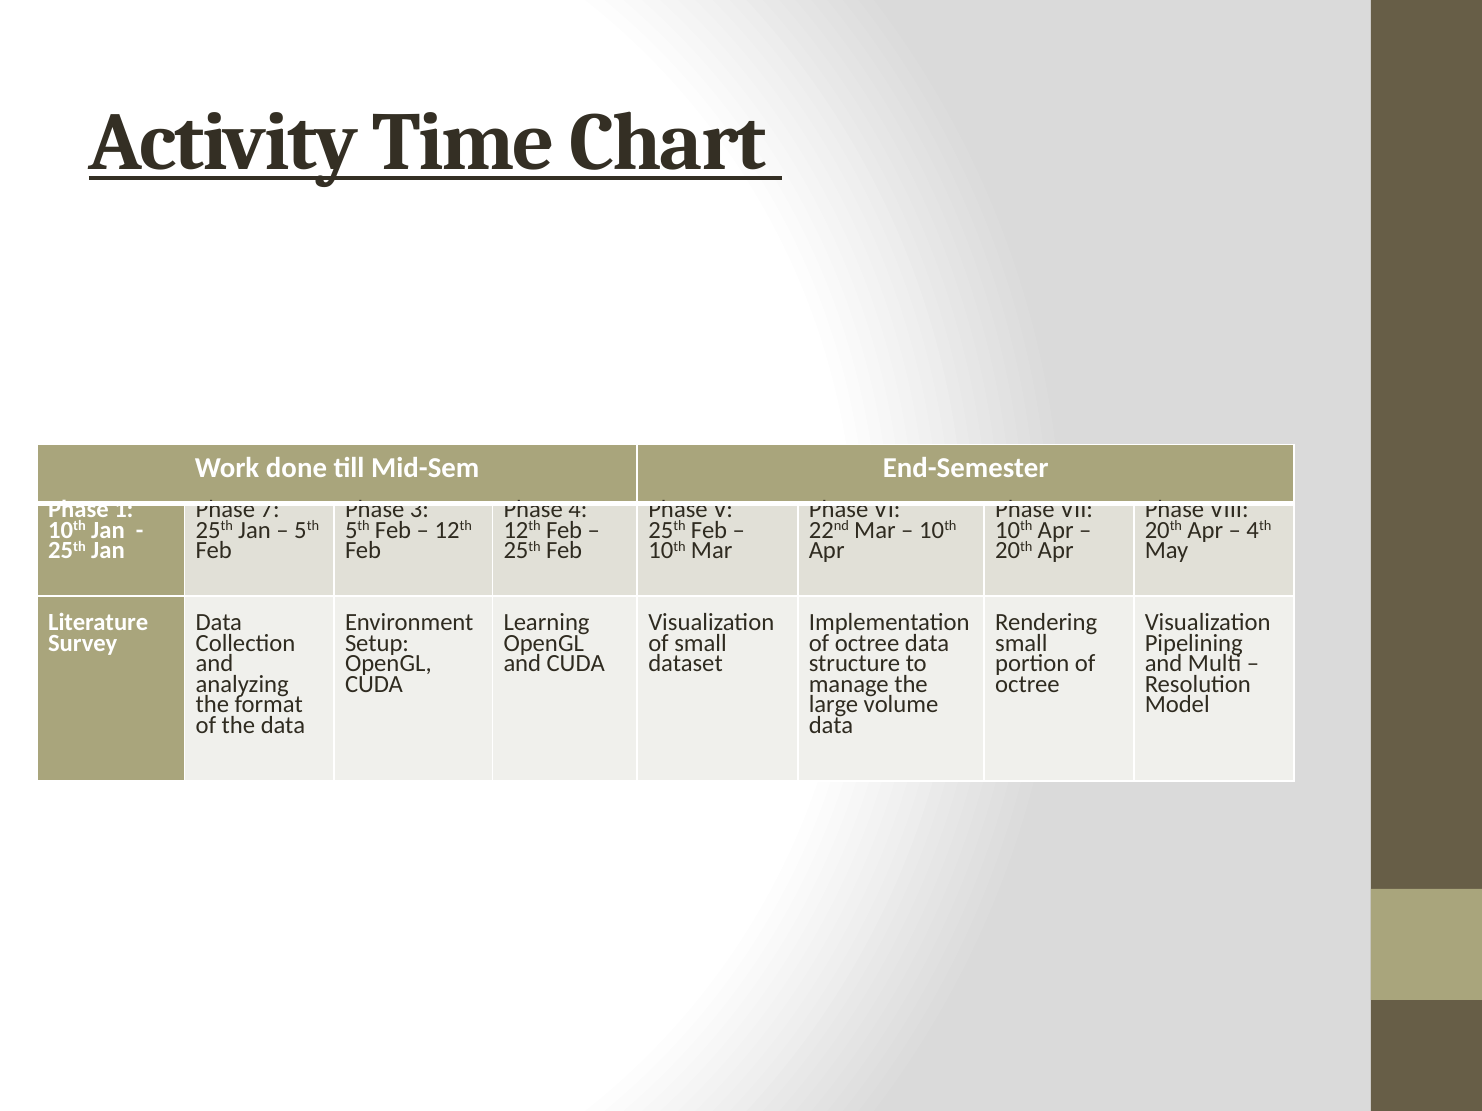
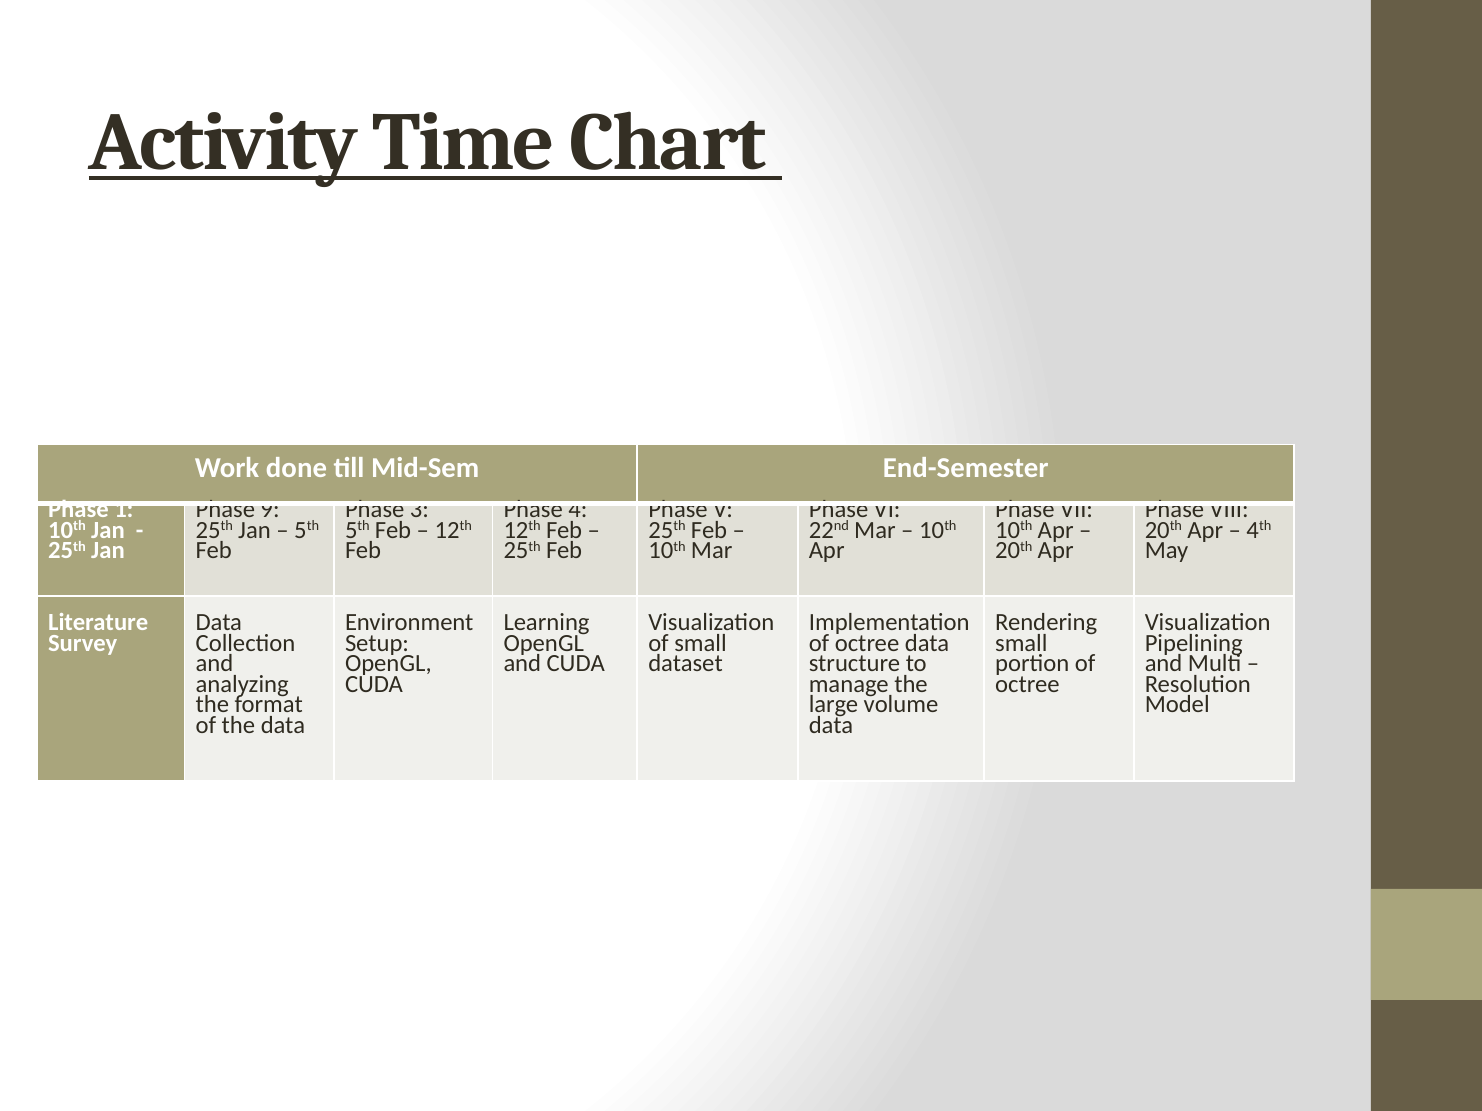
7: 7 -> 9 (270, 510)
